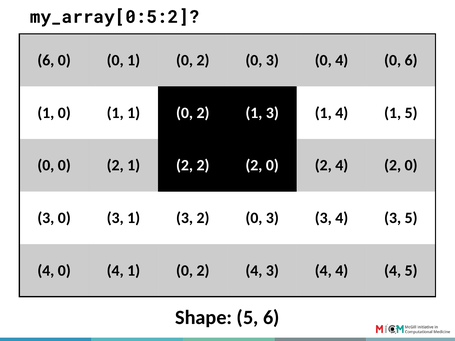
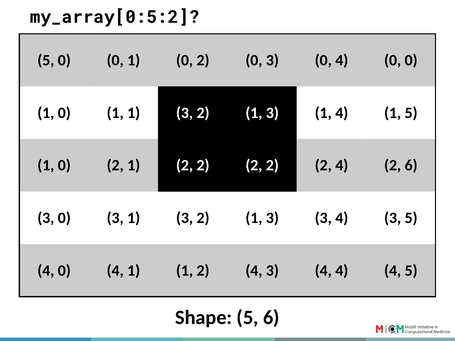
6: 6 -> 5 (46, 60)
4 0 6: 6 -> 0 (411, 60)
1 1 0: 0 -> 3 (185, 113)
0: 0 -> 1 (46, 166)
0: 0 -> 2 (272, 166)
4 2 0: 0 -> 6 (411, 166)
0: 0 -> 1 (254, 218)
4 1 0: 0 -> 1 (185, 271)
